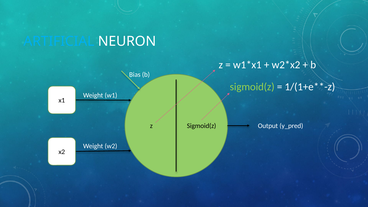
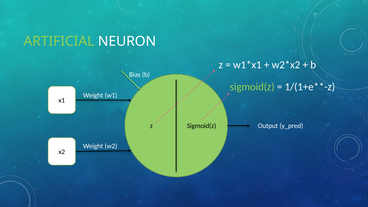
ARTIFICIAL colour: light blue -> light green (59, 41)
